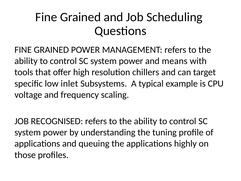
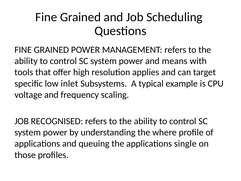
chillers: chillers -> applies (146, 72)
tuning: tuning -> where (165, 132)
highly: highly -> single (185, 143)
